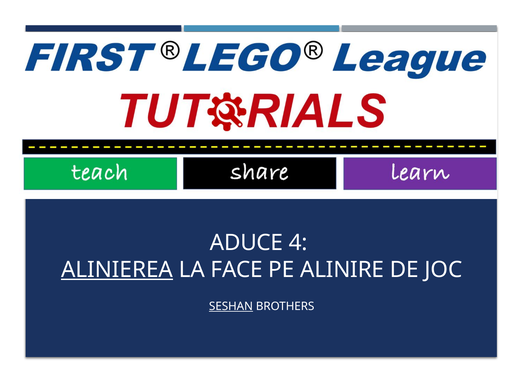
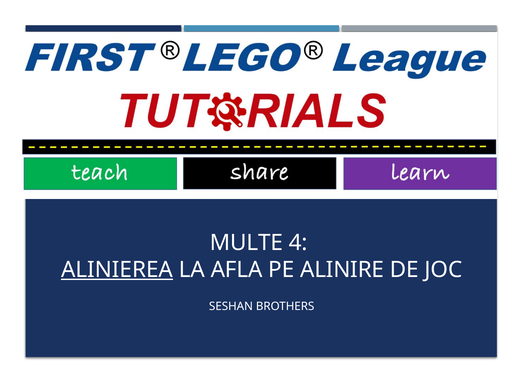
ADUCE: ADUCE -> MULTE (247, 243)
FACE: FACE -> AFLA (237, 270)
SESHAN underline: present -> none (231, 306)
